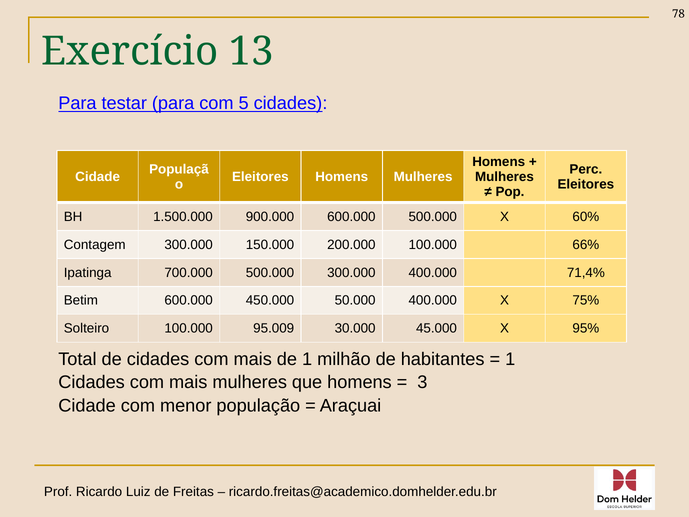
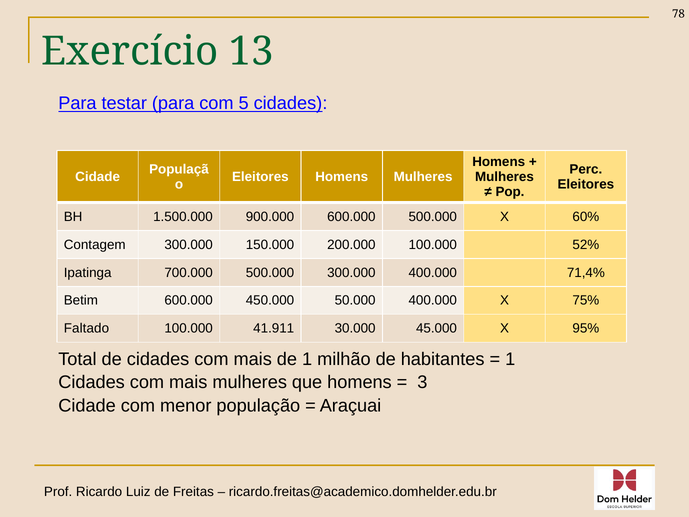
66%: 66% -> 52% (586, 245)
Solteiro: Solteiro -> Faltado (86, 328)
95.009: 95.009 -> 41.911 (274, 328)
